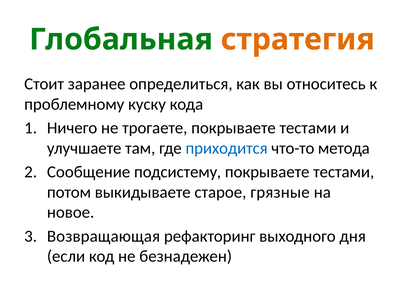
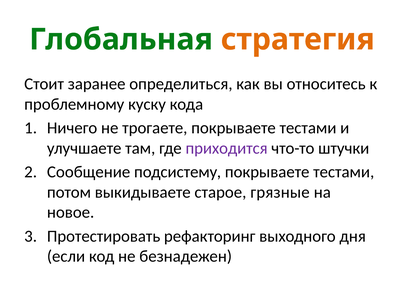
приходится colour: blue -> purple (227, 148)
метода: метода -> штучки (344, 148)
Возвращающая: Возвращающая -> Протестировать (104, 236)
